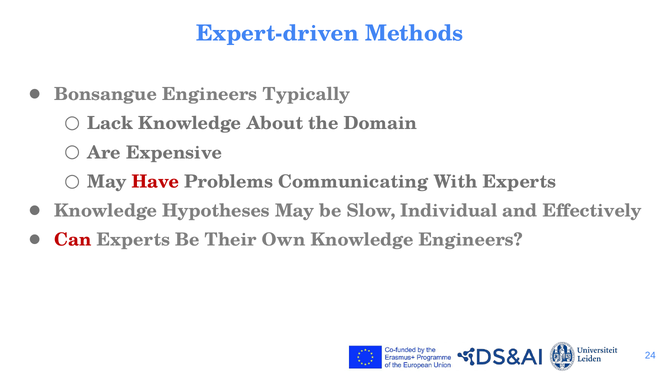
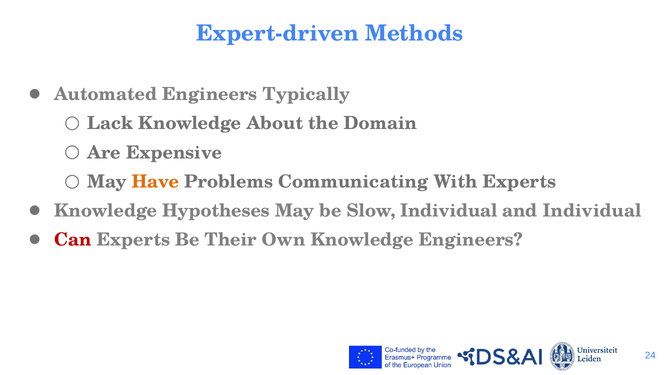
Bonsangue: Bonsangue -> Automated (106, 94)
Have colour: red -> orange (155, 181)
and Effectively: Effectively -> Individual (592, 211)
